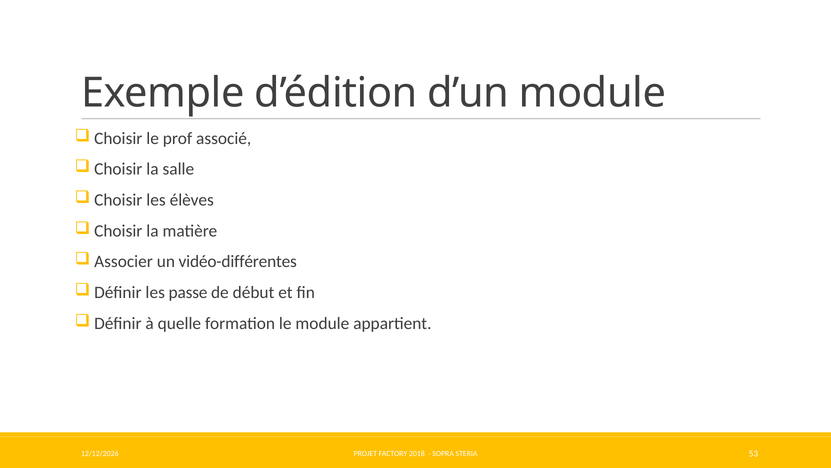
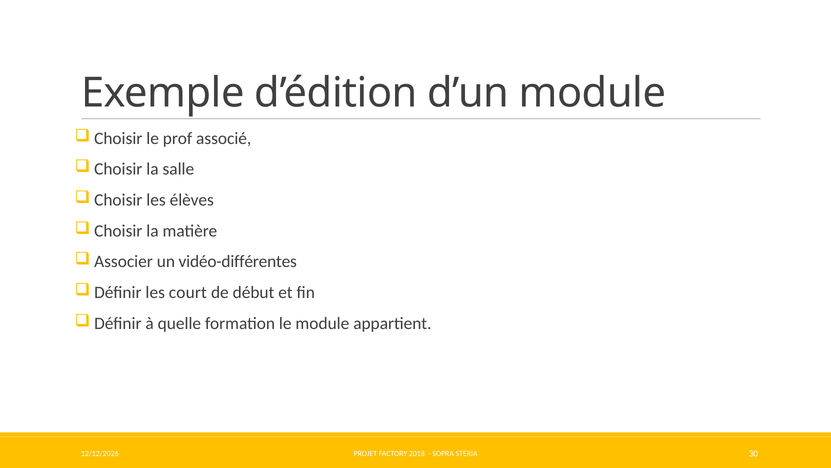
passe: passe -> court (188, 292)
53: 53 -> 30 (753, 453)
